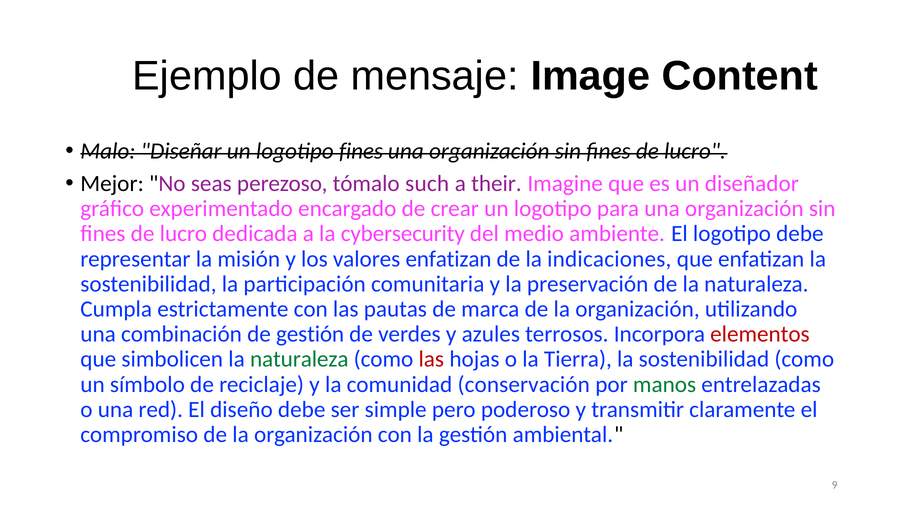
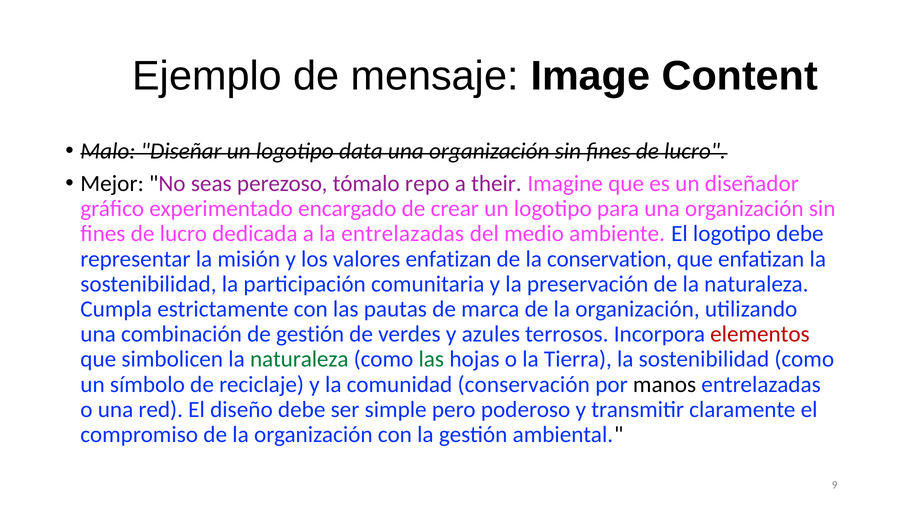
logotipo fines: fines -> data (361, 151)
such: such -> repo (427, 184)
la cybersecurity: cybersecurity -> entrelazadas (403, 234)
indicaciones: indicaciones -> conservation (610, 259)
las colour: red -> green (431, 359)
manos colour: green -> black (665, 384)
